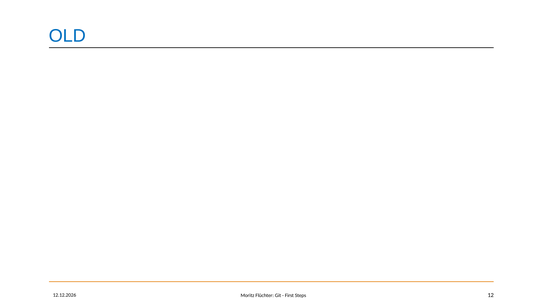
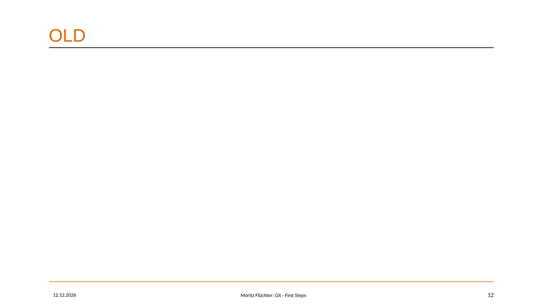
OLD colour: blue -> orange (67, 36)
